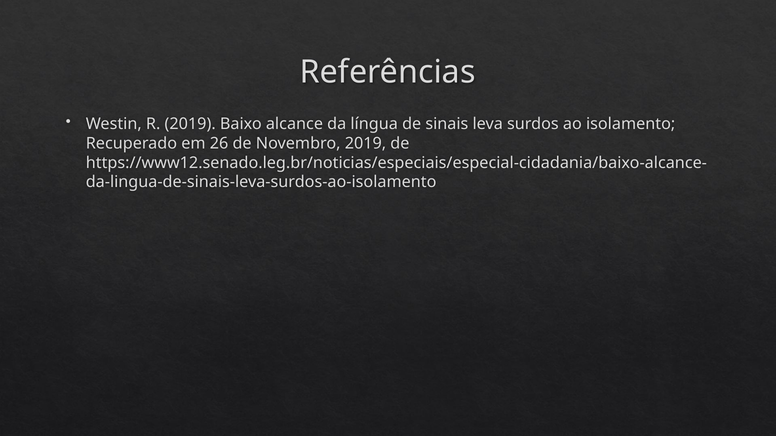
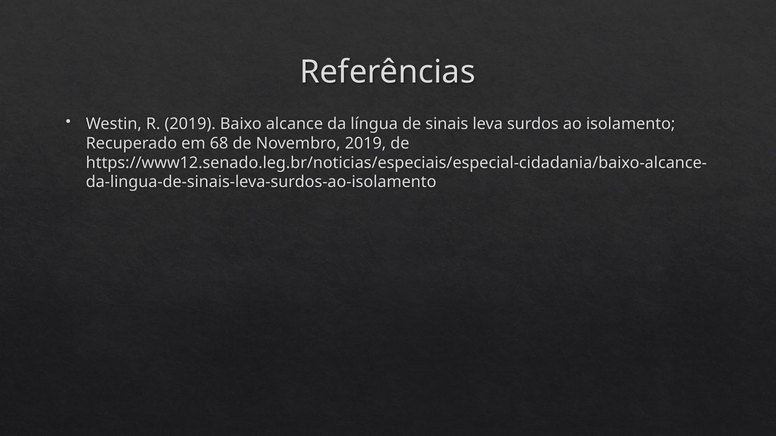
26: 26 -> 68 (219, 143)
